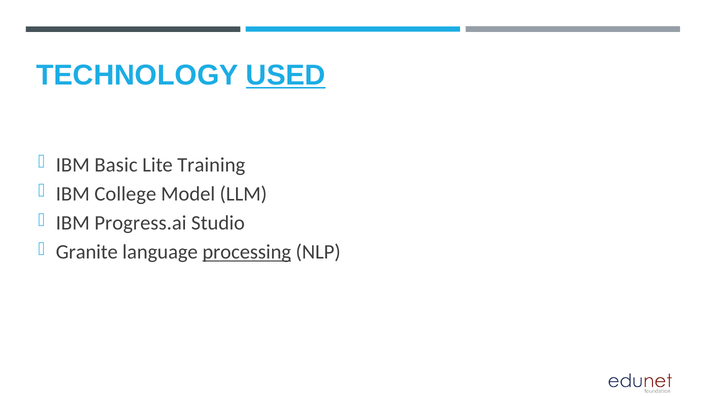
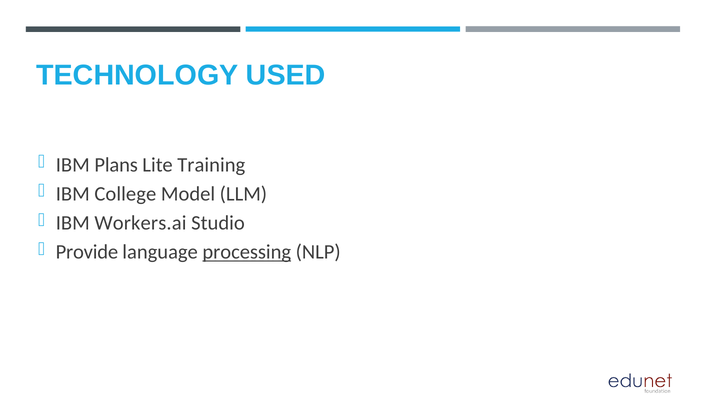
USED underline: present -> none (286, 75)
Basic: Basic -> Plans (116, 165)
Progress.ai: Progress.ai -> Workers.ai (140, 223)
Granite: Granite -> Provide (87, 252)
